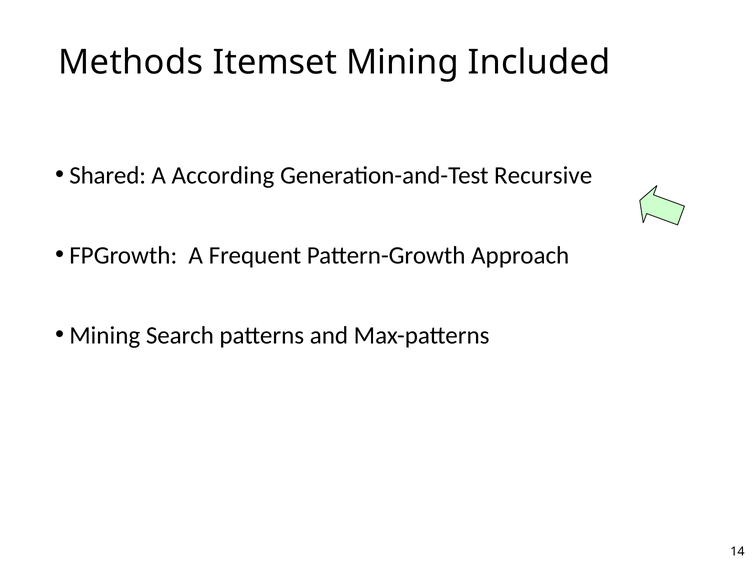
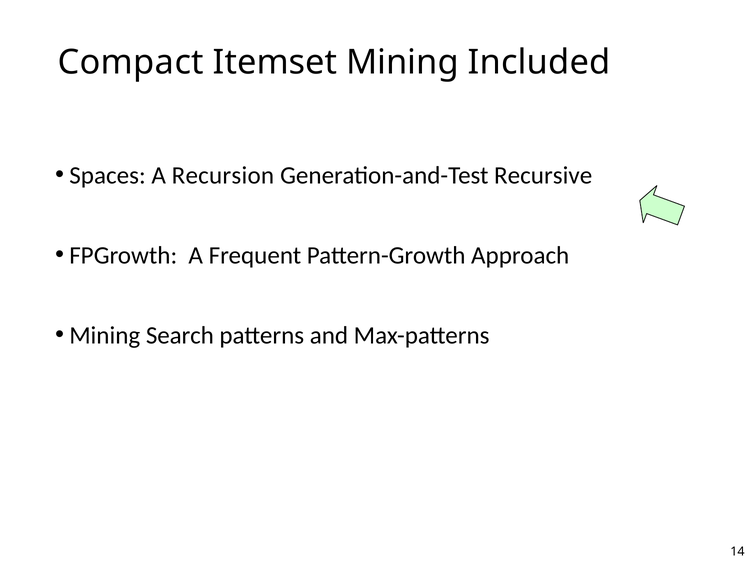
Methods: Methods -> Compact (131, 63)
Shared: Shared -> Spaces (108, 176)
According: According -> Recursion (223, 176)
